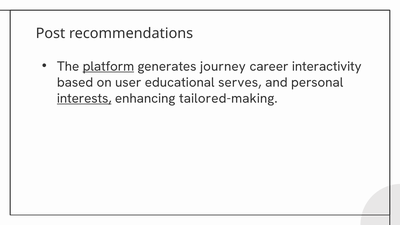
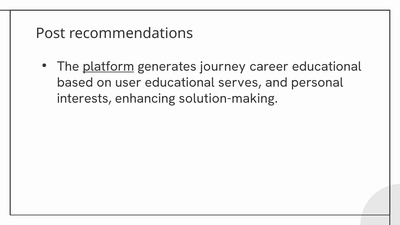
career interactivity: interactivity -> educational (327, 66)
interests underline: present -> none (84, 98)
tailored-making: tailored-making -> solution-making (228, 98)
